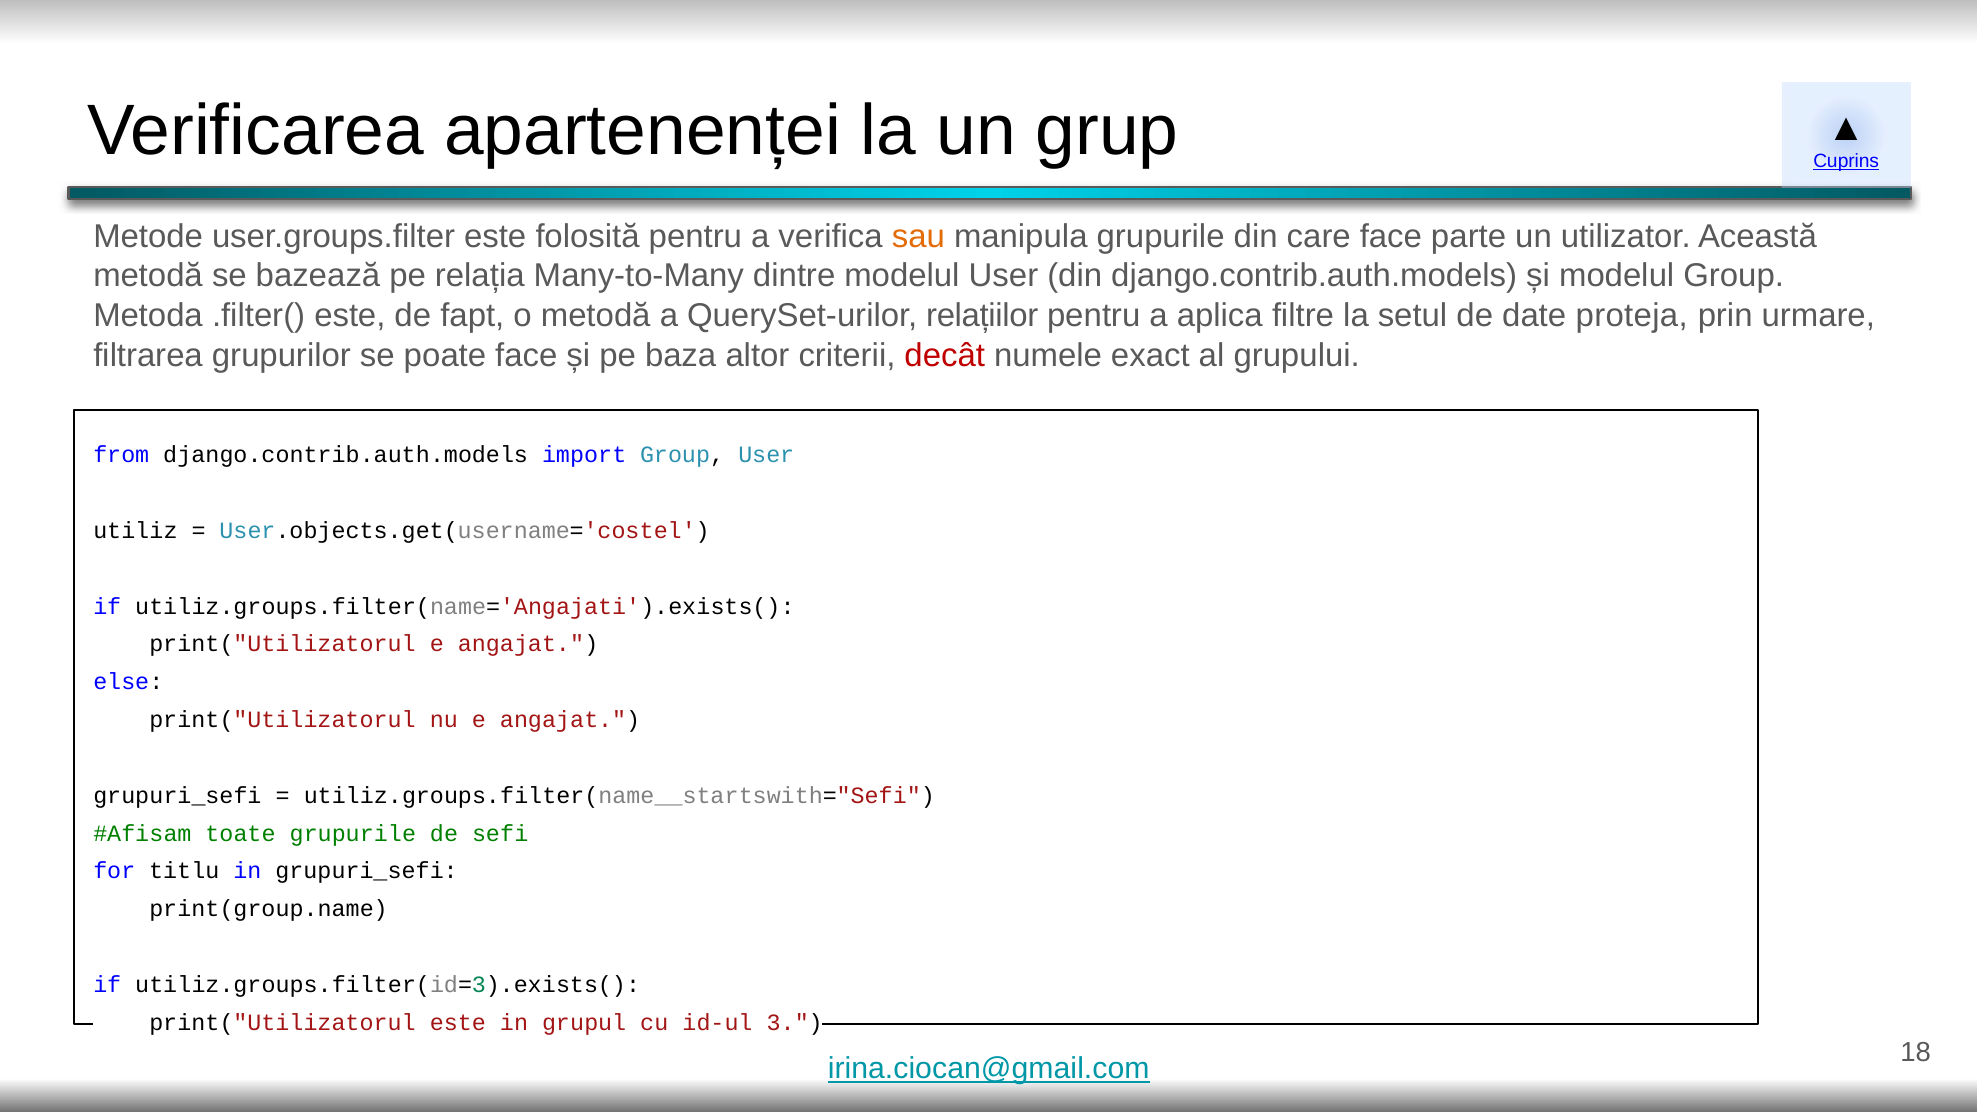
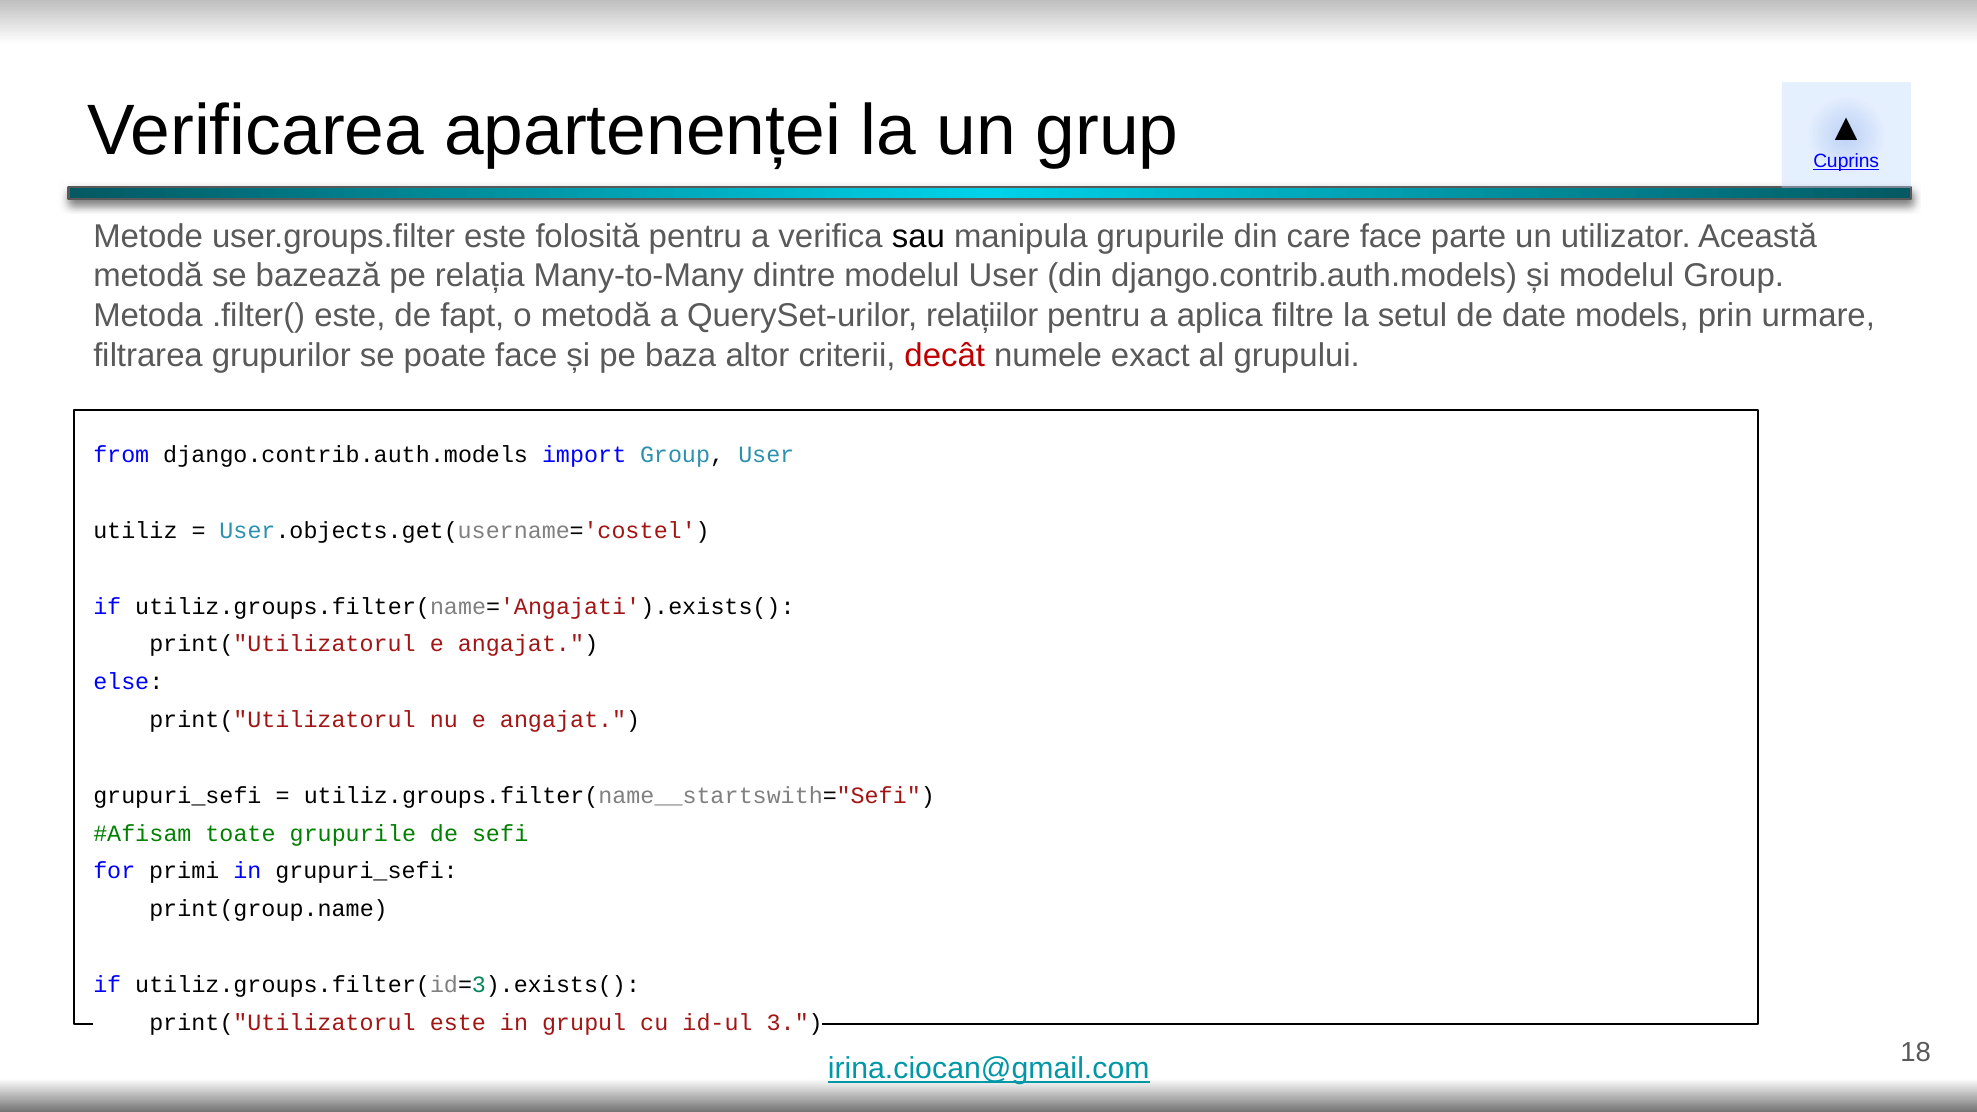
sau colour: orange -> black (918, 237)
proteja: proteja -> models (1632, 316)
titlu: titlu -> primi (184, 871)
